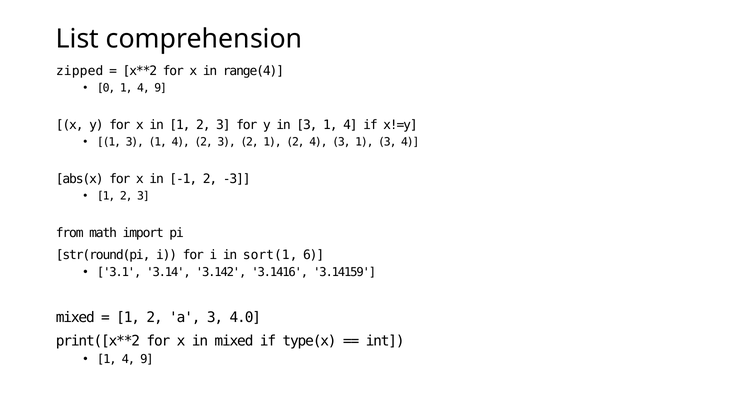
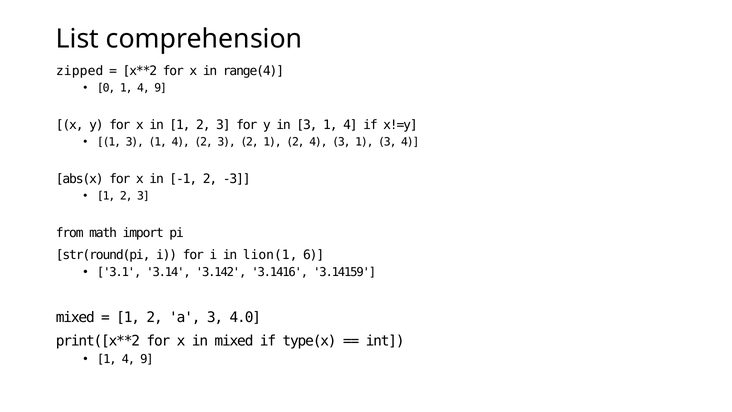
sort(1: sort(1 -> lion(1 (270, 255)
